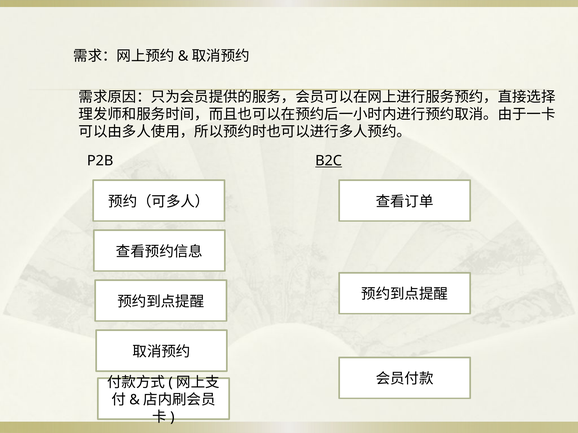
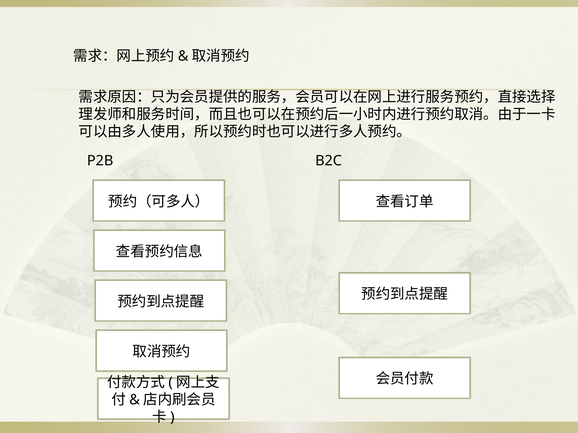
B2C underline: present -> none (329, 161)
